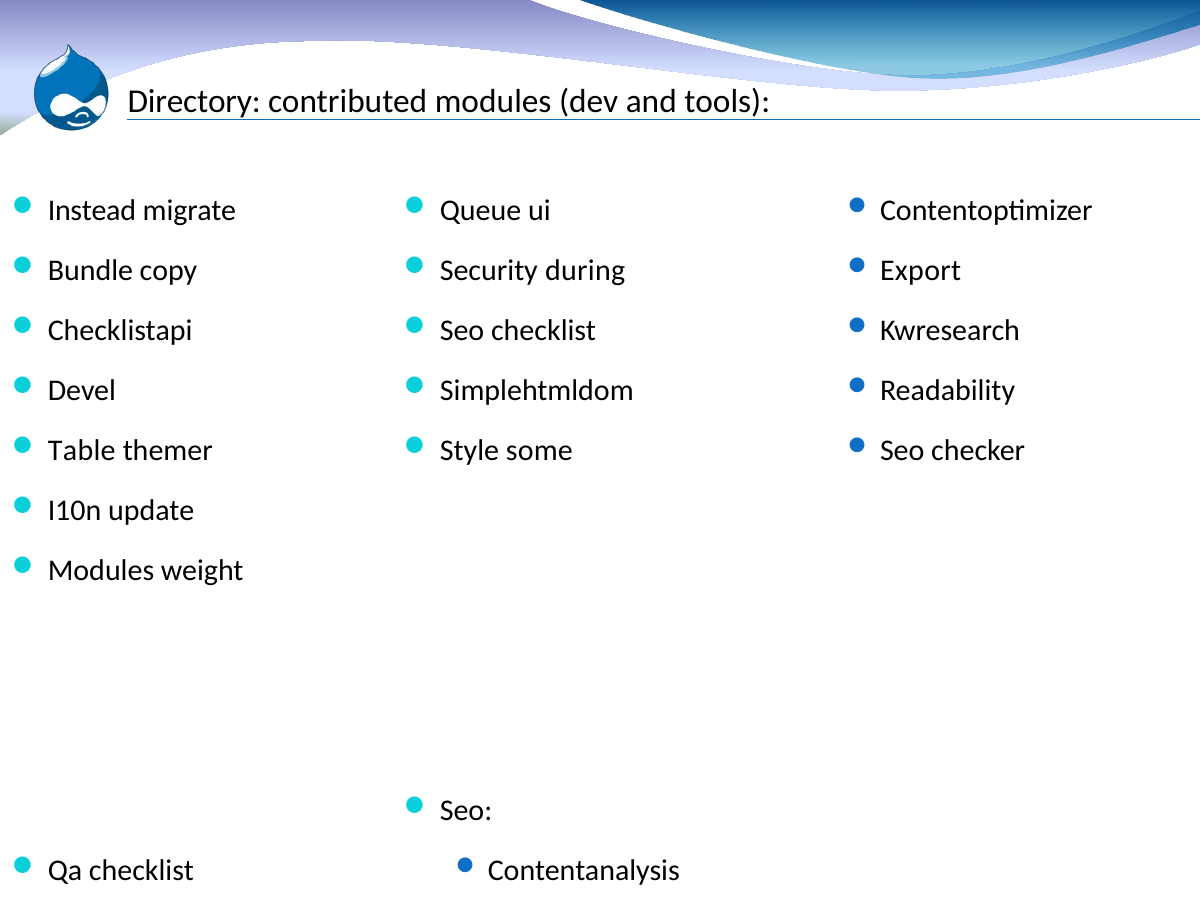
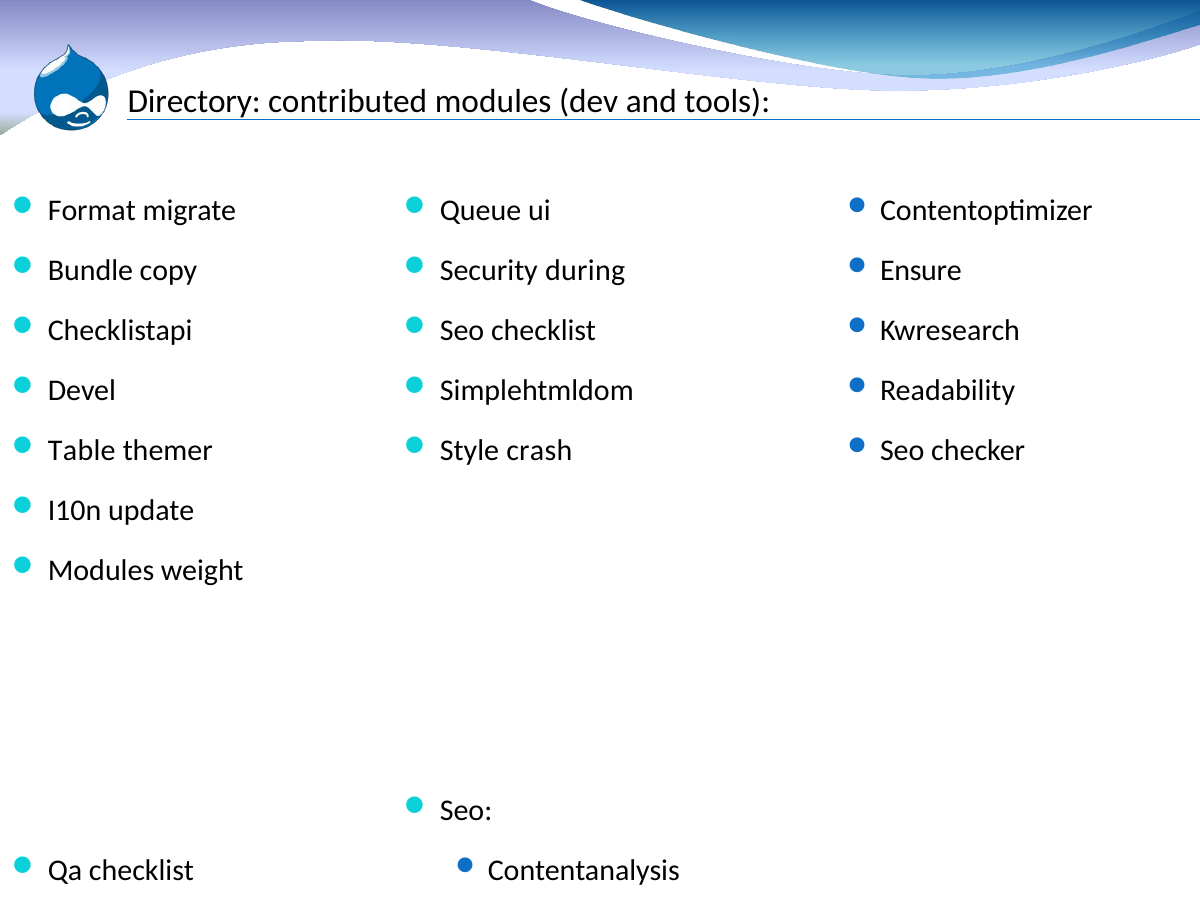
Instead: Instead -> Format (92, 210)
Export: Export -> Ensure (921, 270)
some: some -> crash (539, 450)
